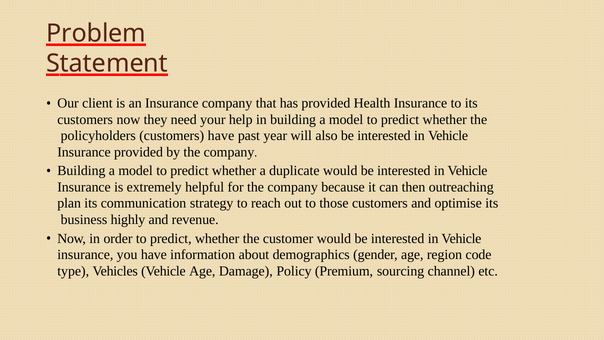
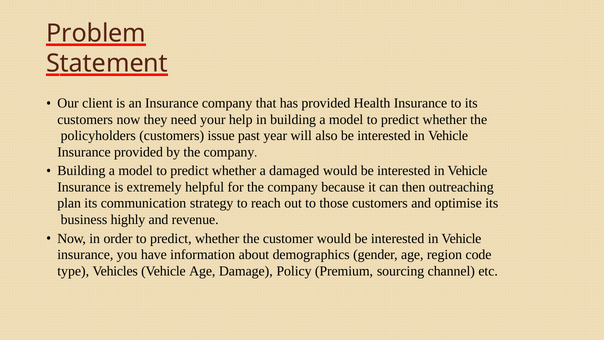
customers have: have -> issue (221, 136)
duplicate: duplicate -> damaged (294, 171)
